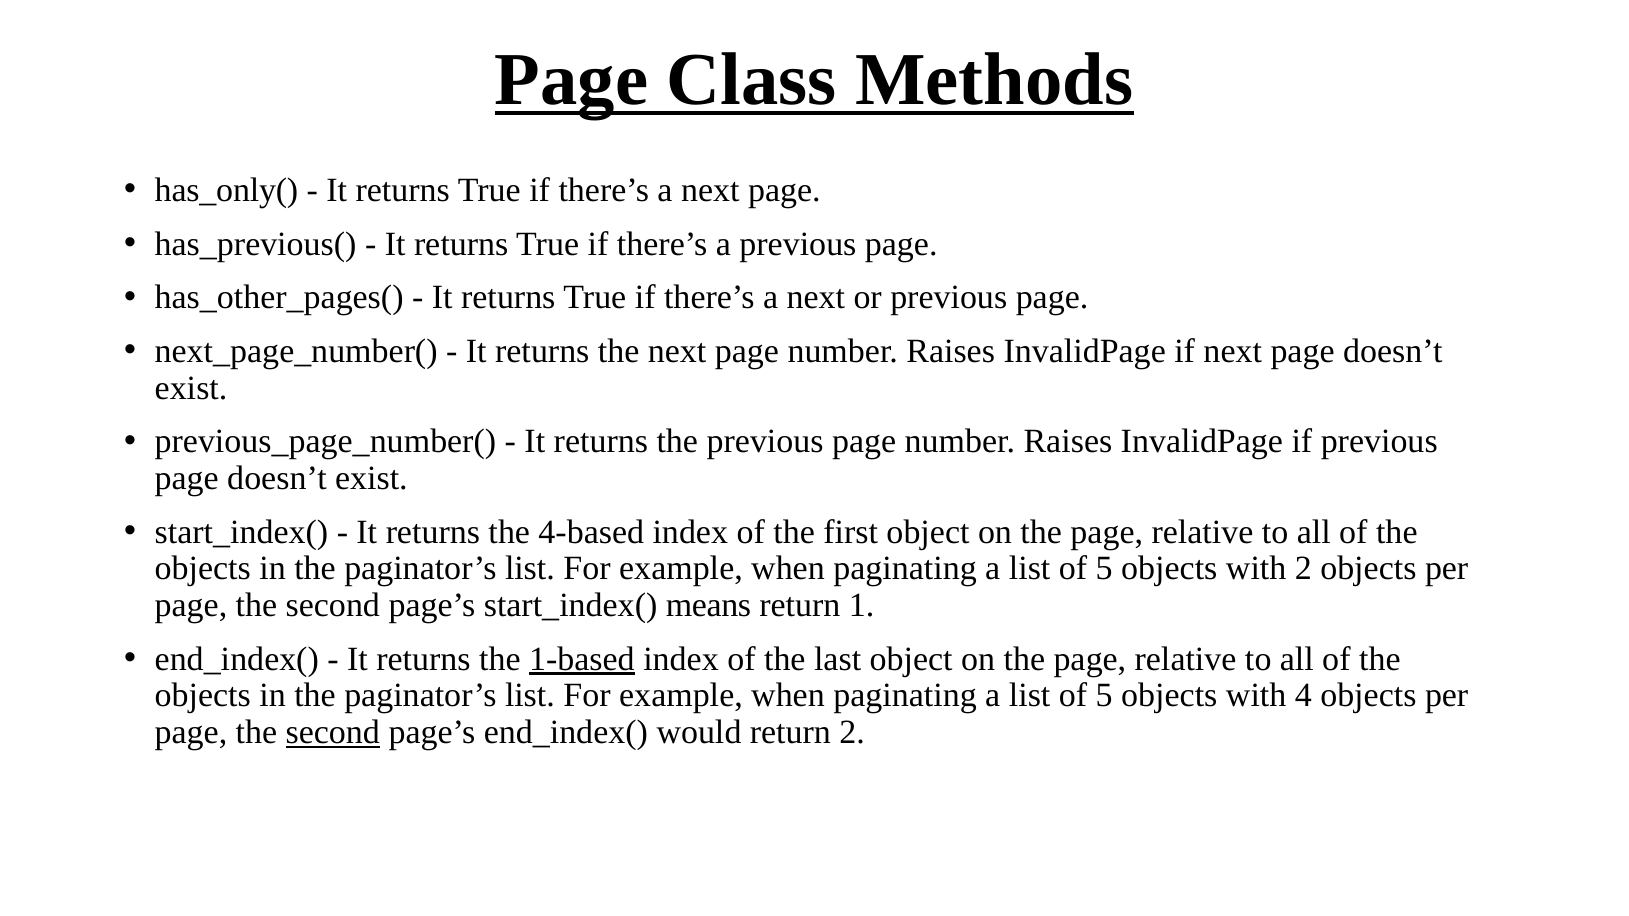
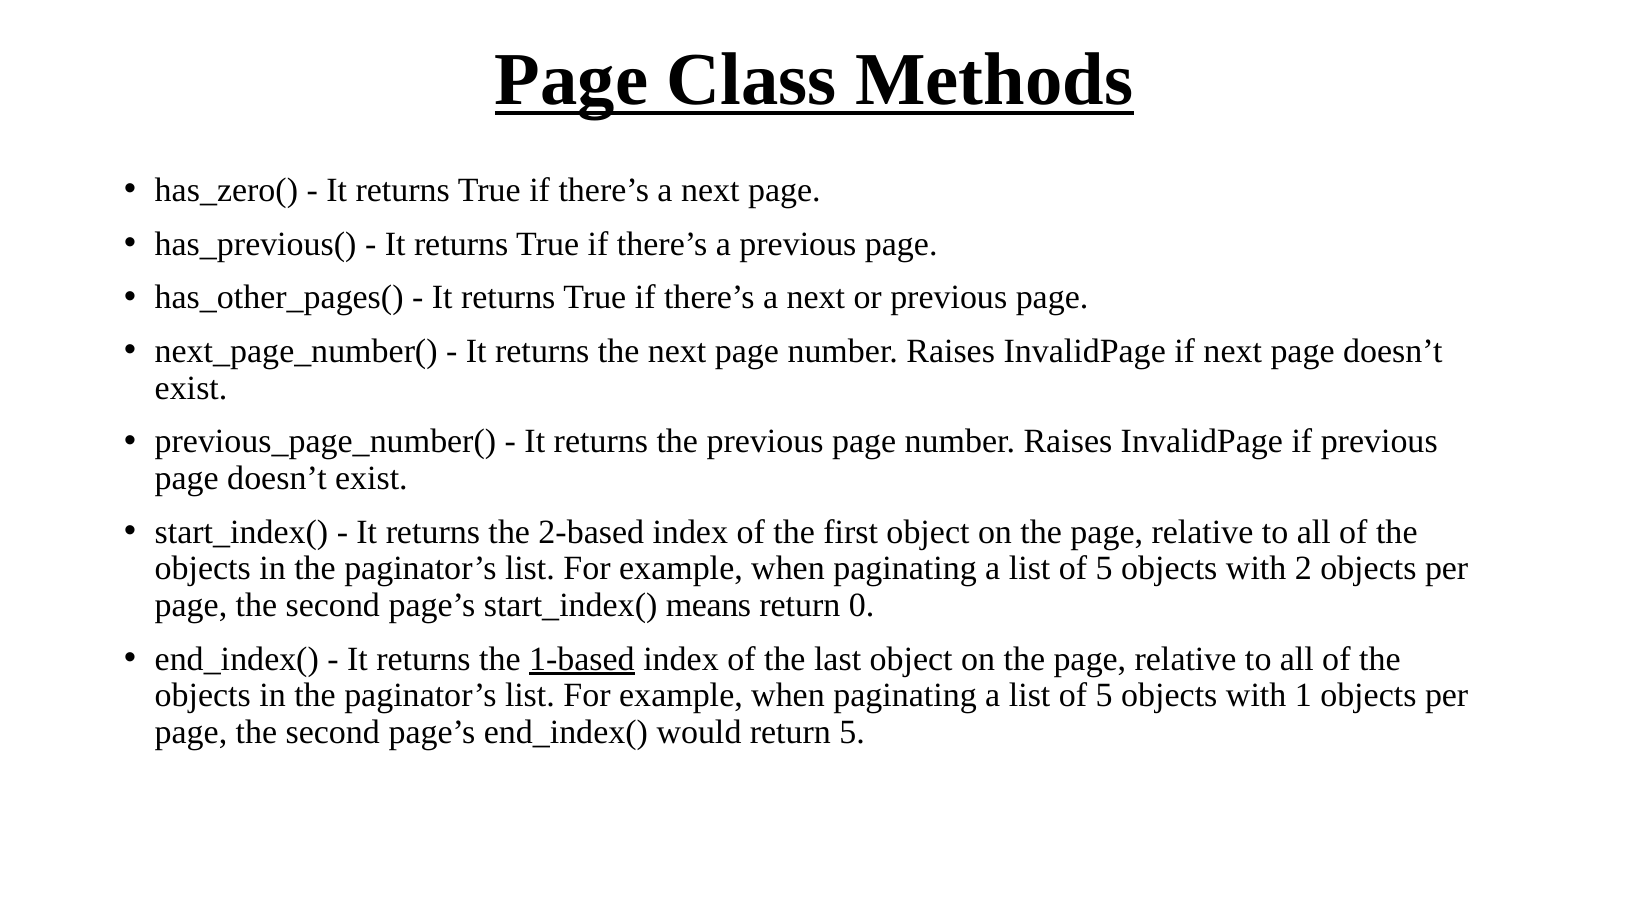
has_only(: has_only( -> has_zero( (226, 190)
4-based: 4-based -> 2-based (591, 532)
1: 1 -> 0 (862, 605)
4: 4 -> 1 (1303, 696)
second underline: present -> none (333, 733)
return 2: 2 -> 5 (852, 733)
